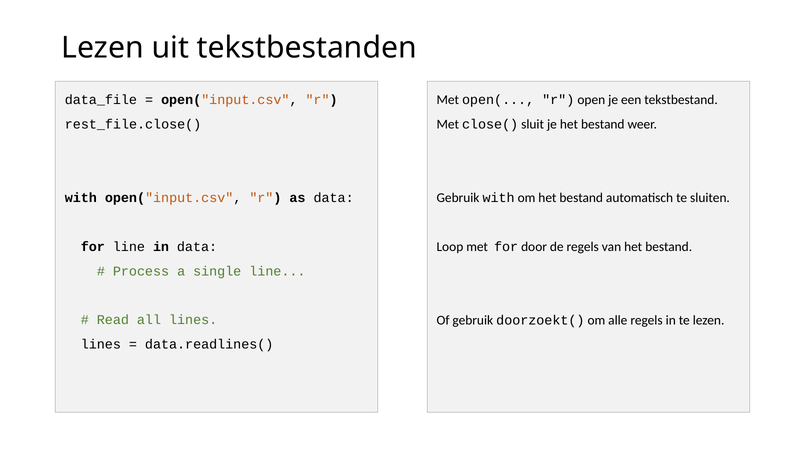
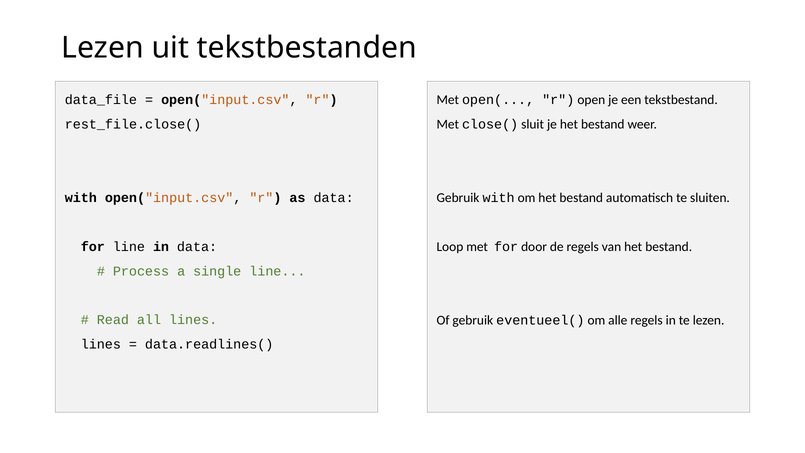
doorzoekt(: doorzoekt( -> eventueel( (540, 320)
